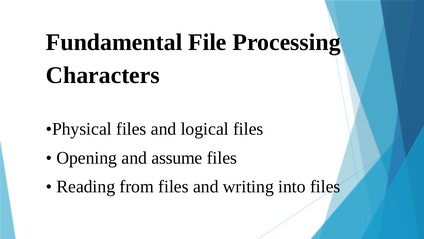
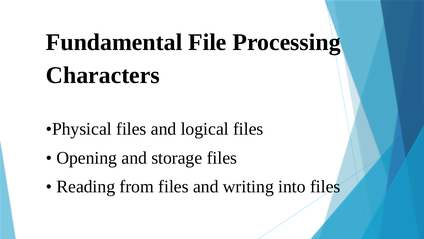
assume: assume -> storage (177, 158)
